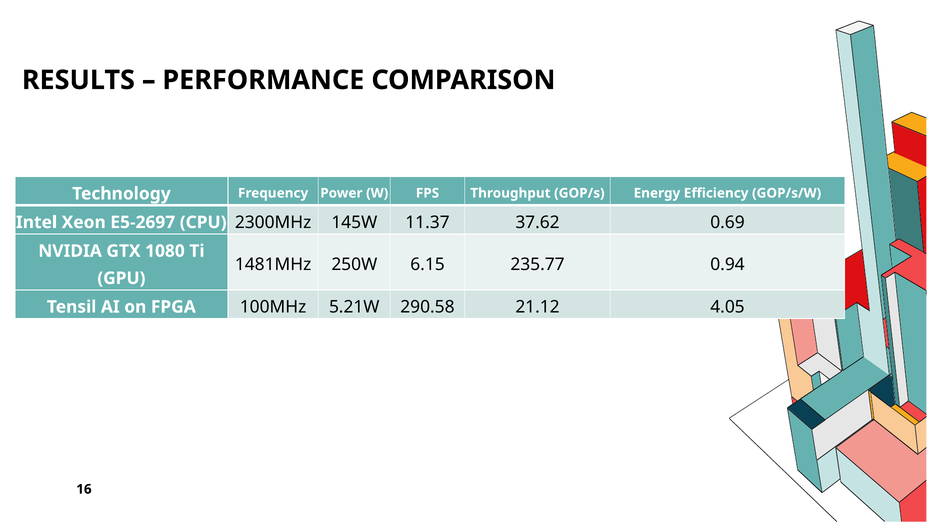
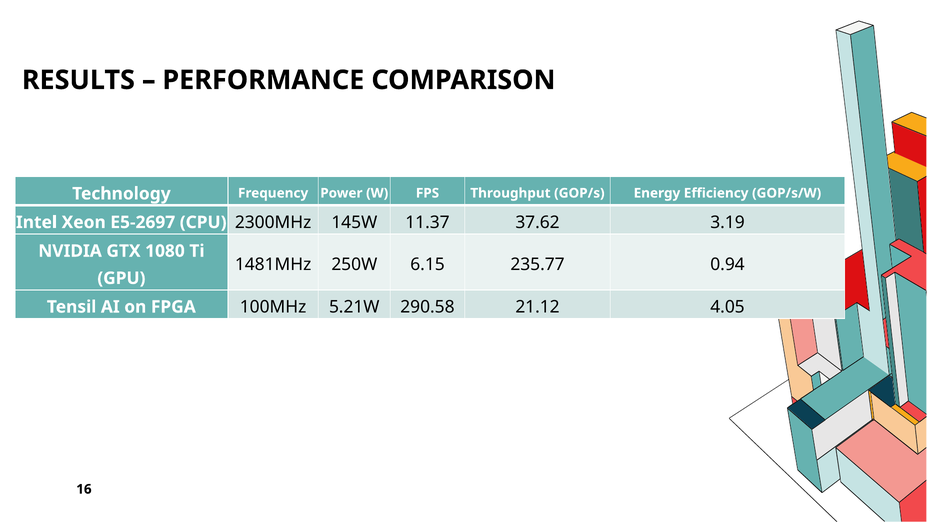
0.69: 0.69 -> 3.19 (728, 222)
